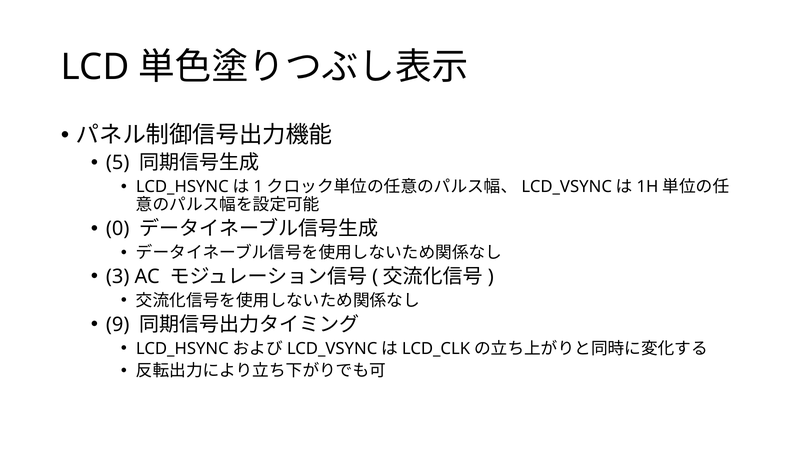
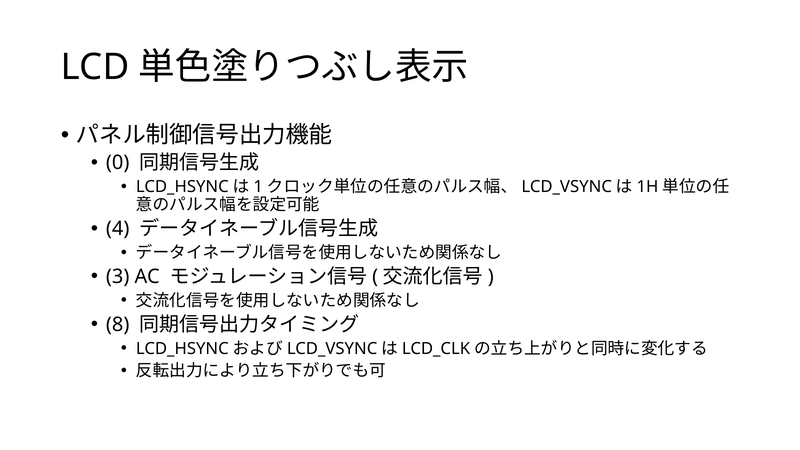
5: 5 -> 0 (118, 163)
0: 0 -> 4 (118, 229)
9: 9 -> 8 (118, 325)
